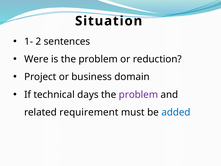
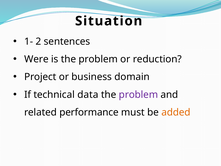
days: days -> data (88, 94)
requirement: requirement -> performance (89, 112)
added colour: blue -> orange (176, 112)
